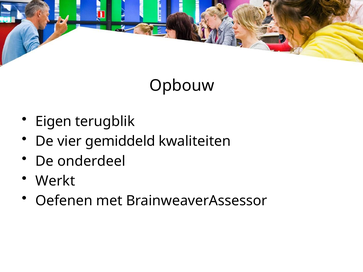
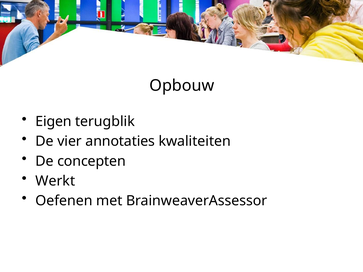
gemiddeld: gemiddeld -> annotaties (120, 141)
onderdeel: onderdeel -> concepten (92, 161)
